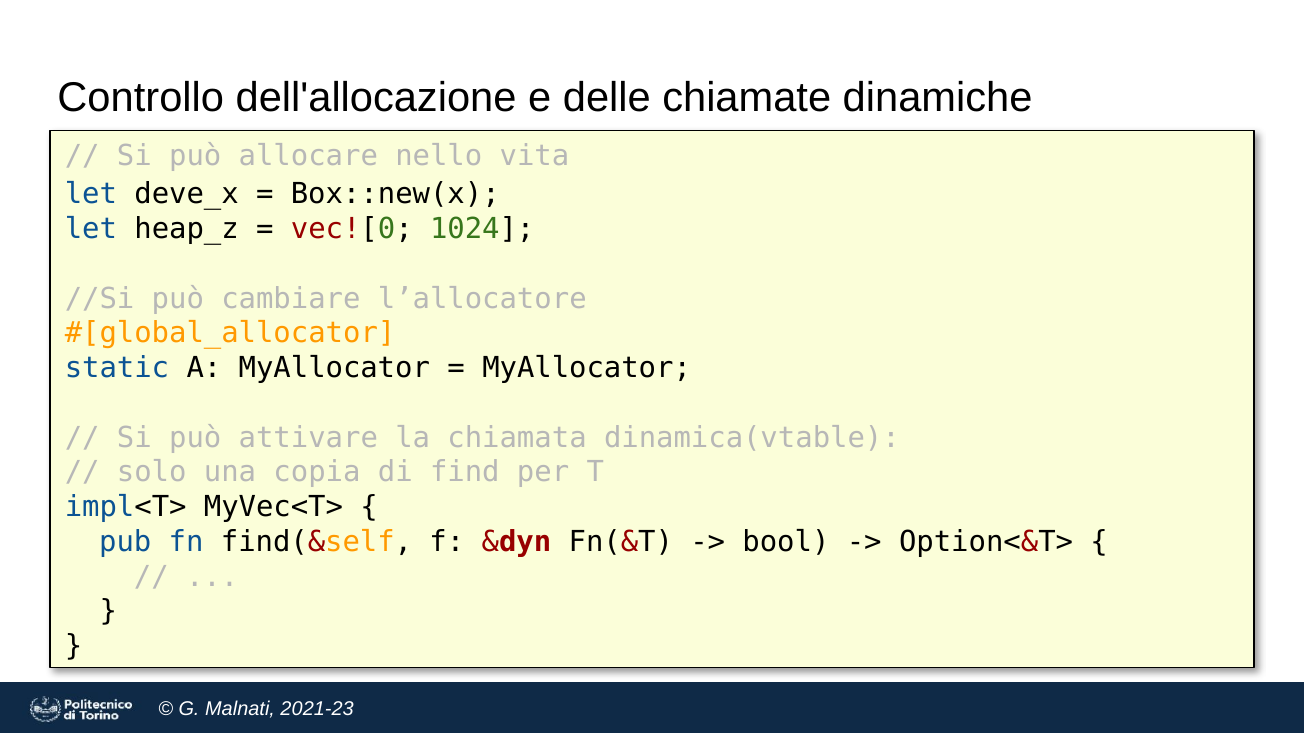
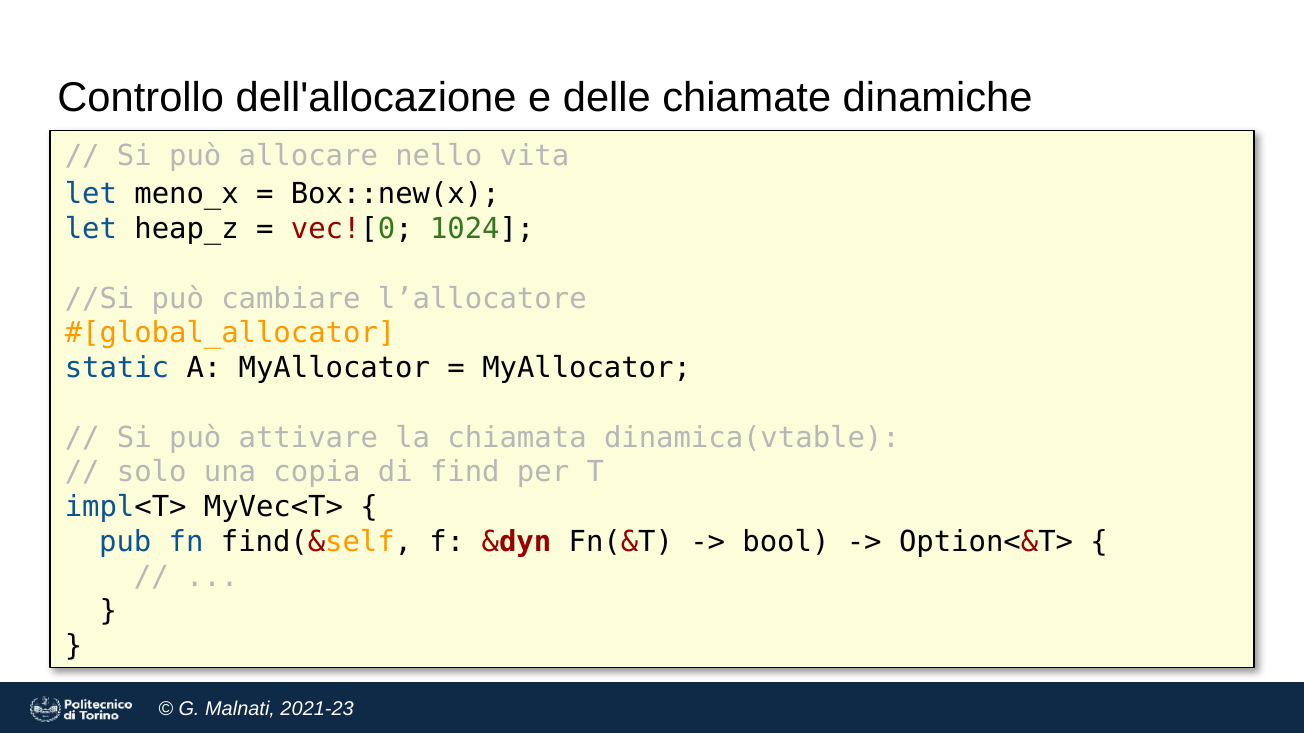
deve_x: deve_x -> meno_x (187, 195)
